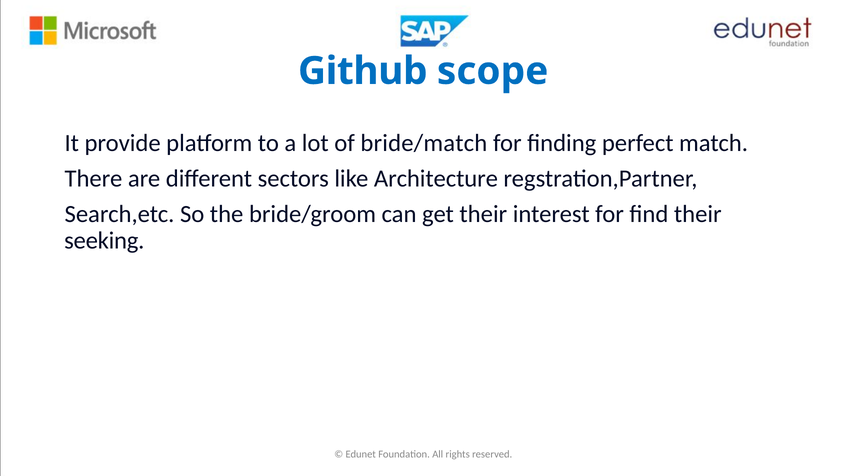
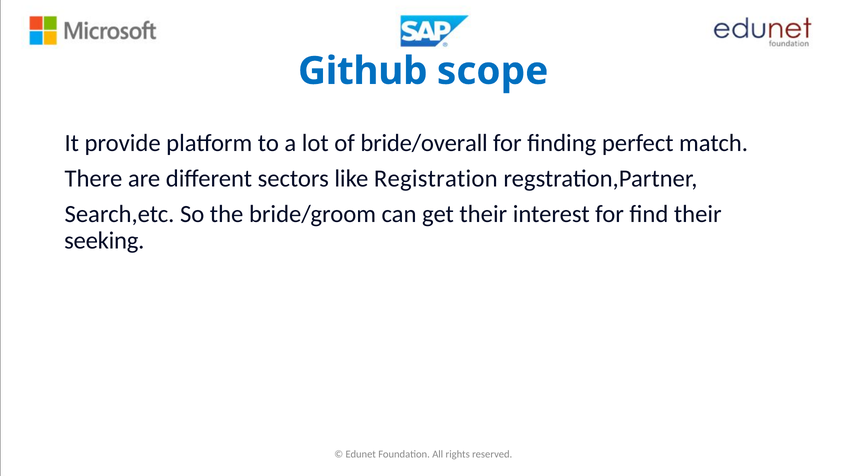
bride/match: bride/match -> bride/overall (424, 143)
Architecture: Architecture -> Registration (436, 179)
